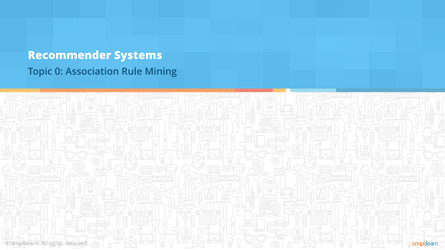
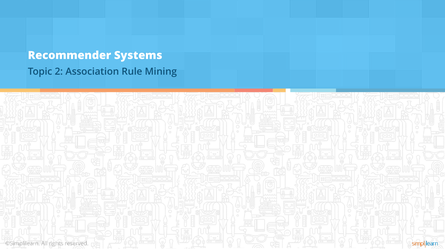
0: 0 -> 2 (59, 72)
